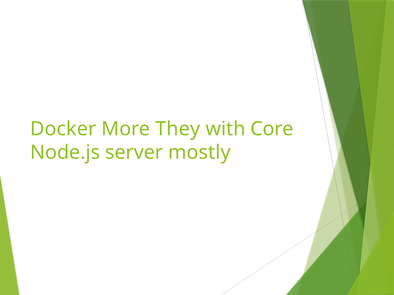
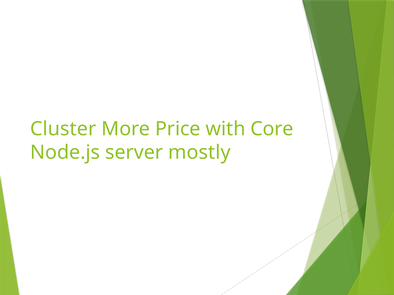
Docker: Docker -> Cluster (63, 129)
They: They -> Price (178, 129)
